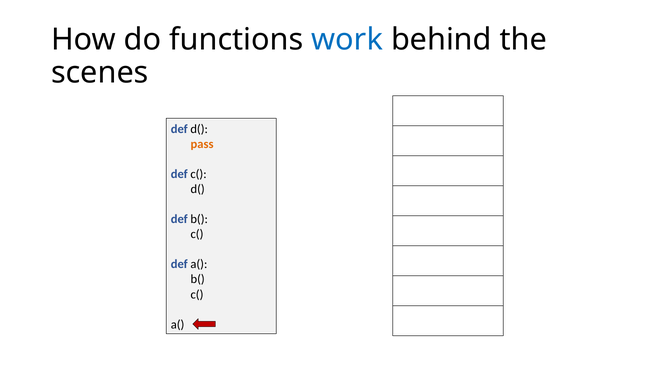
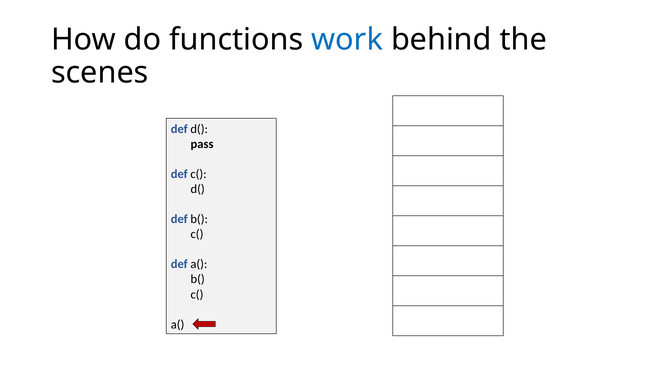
pass colour: orange -> black (202, 144)
